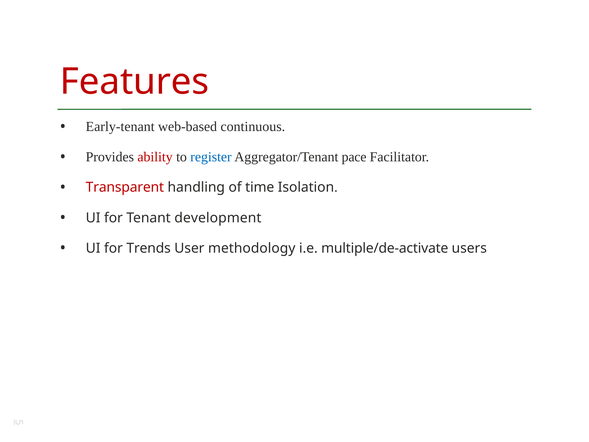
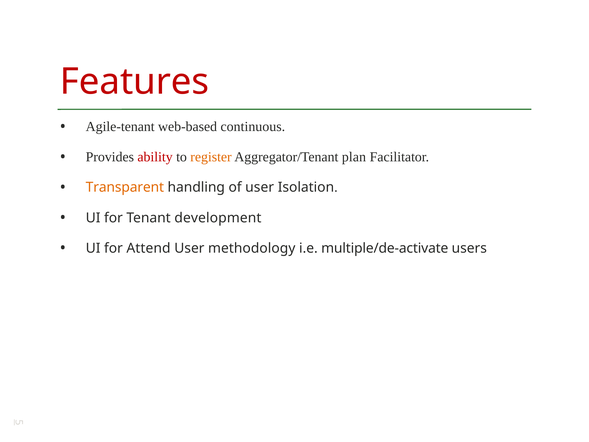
Early-tenant: Early-tenant -> Agile-tenant (120, 127)
register colour: blue -> orange (211, 157)
pace: pace -> plan (354, 157)
Transparent colour: red -> orange (125, 187)
of time: time -> user (260, 187)
Trends: Trends -> Attend (149, 248)
